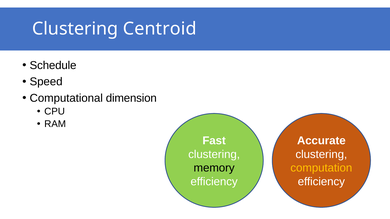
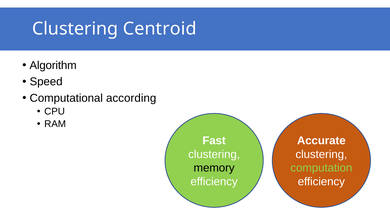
Schedule: Schedule -> Algorithm (53, 66)
dimension: dimension -> according (131, 98)
computation colour: yellow -> light green (321, 168)
